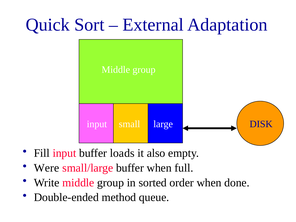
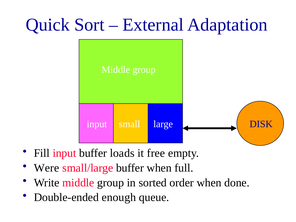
also: also -> free (156, 153)
method: method -> enough (119, 197)
